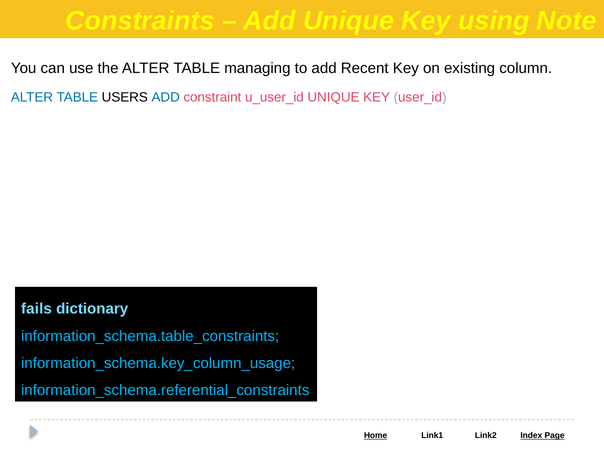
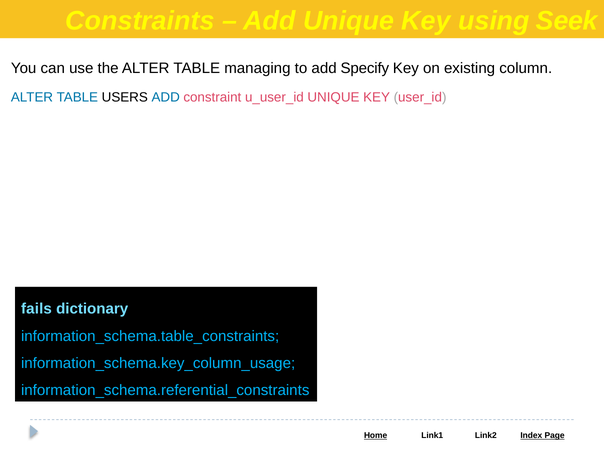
Note: Note -> Seek (567, 21)
Recent: Recent -> Specify (365, 68)
